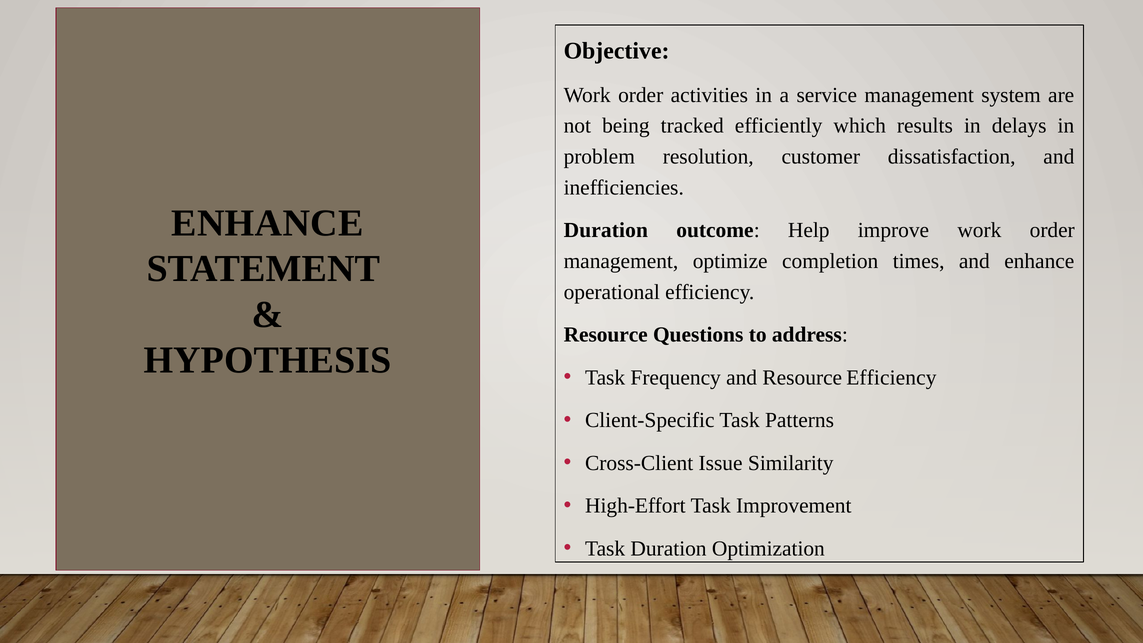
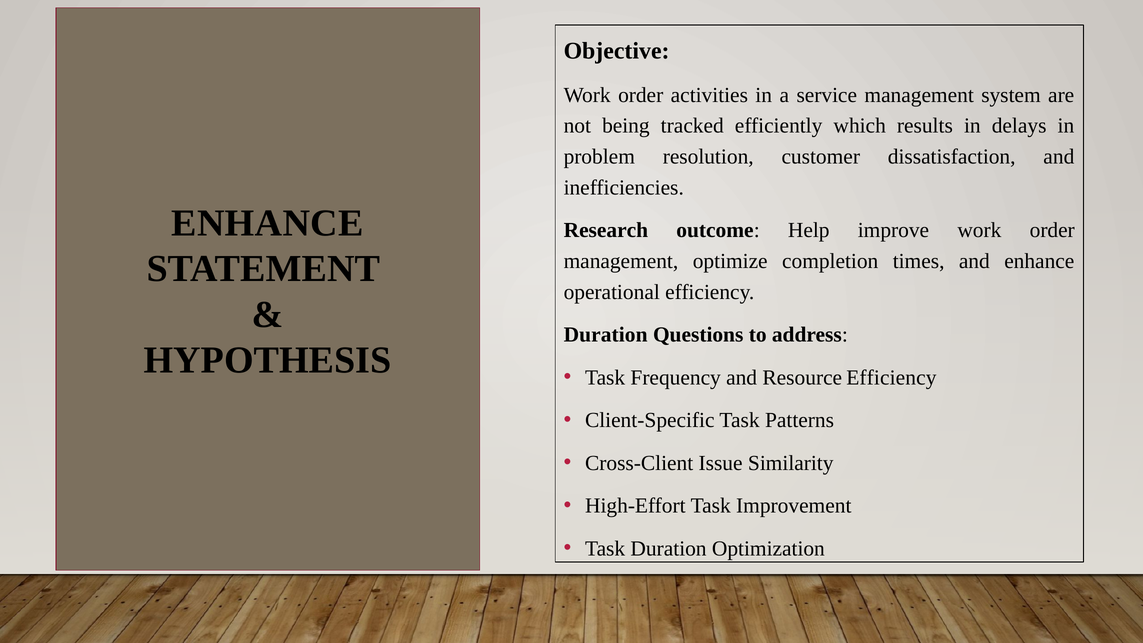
Duration: Duration -> Research (606, 230)
Resource: Resource -> Duration (606, 335)
